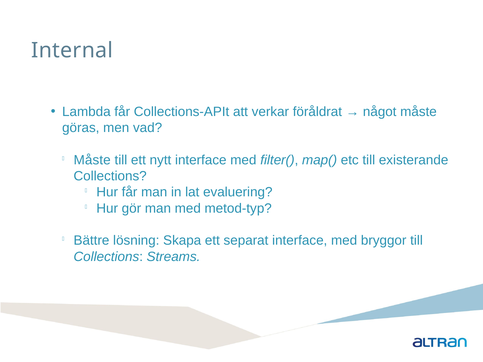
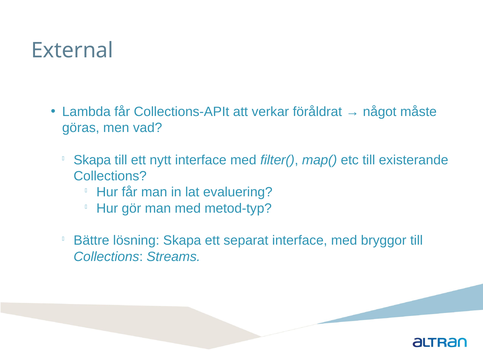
Internal: Internal -> External (72, 51)
Måste: Måste -> Skapa (92, 160)
